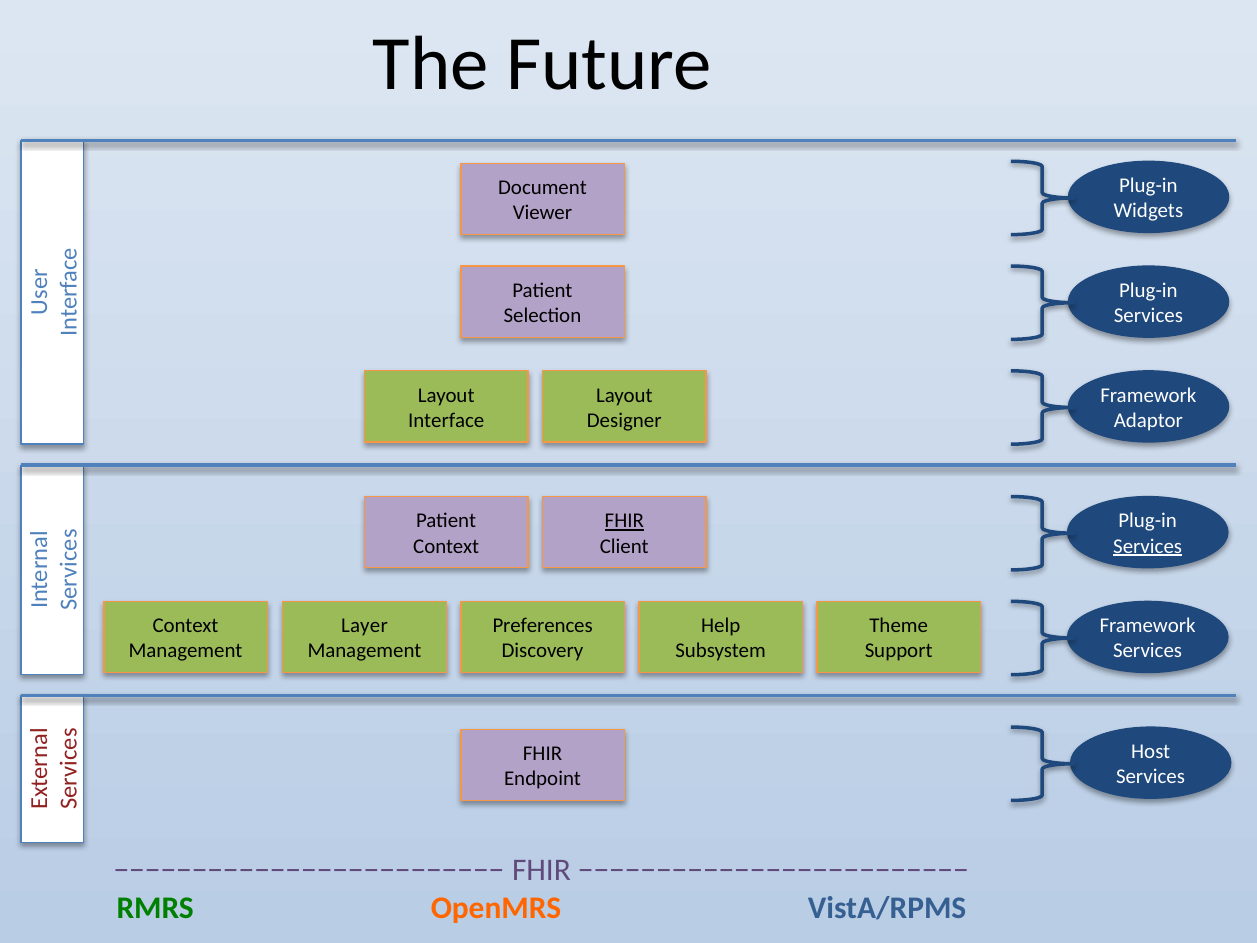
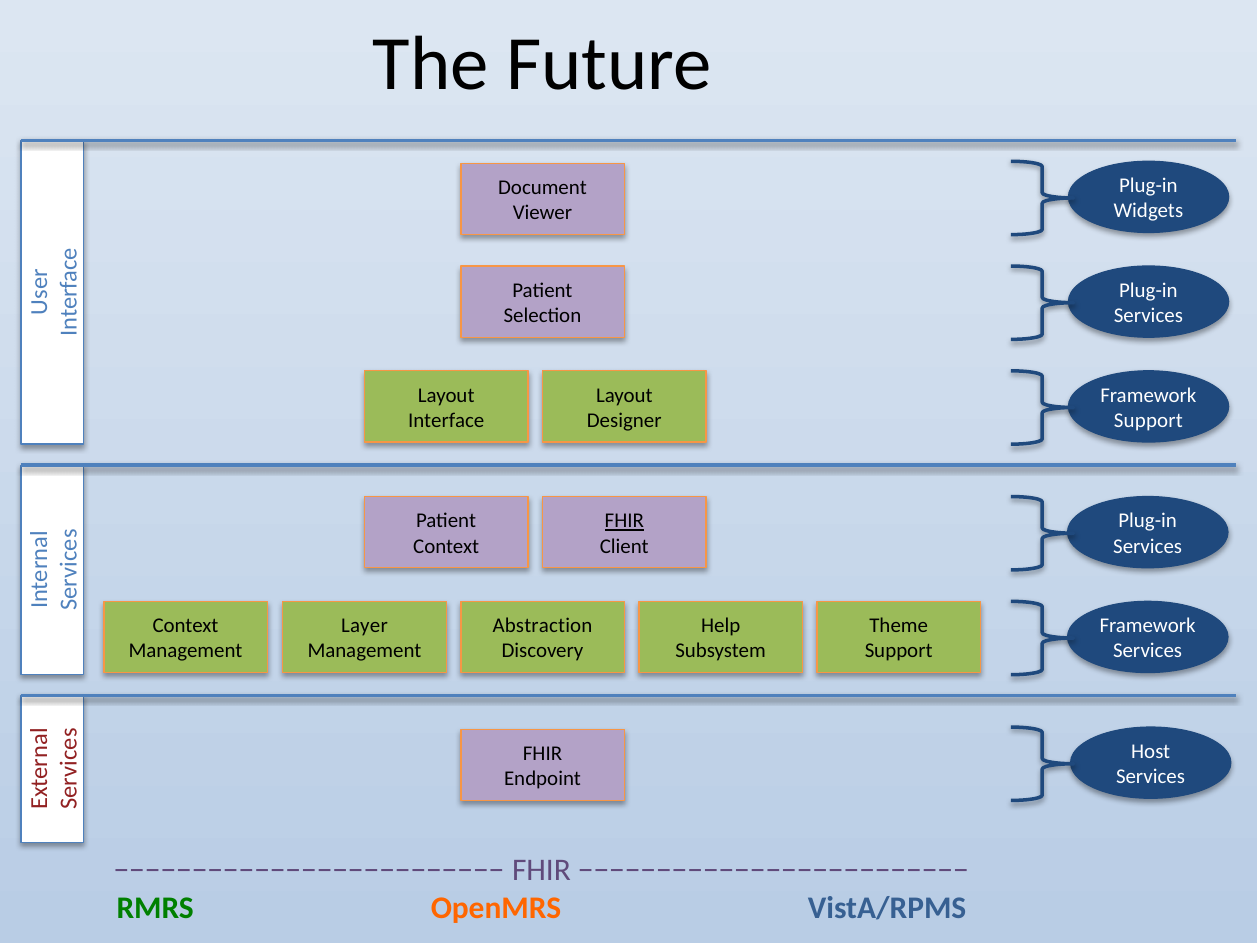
Adaptor: Adaptor -> Support (1148, 420)
Services underline: present -> none (1148, 546)
Preferences: Preferences -> Abstraction (542, 626)
